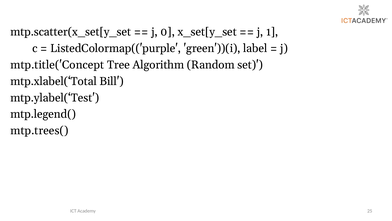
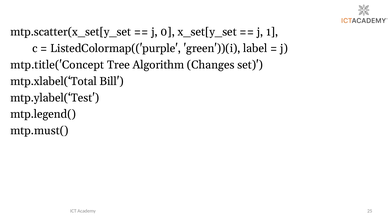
Random: Random -> Changes (211, 65)
mtp.trees(: mtp.trees( -> mtp.must( (39, 130)
